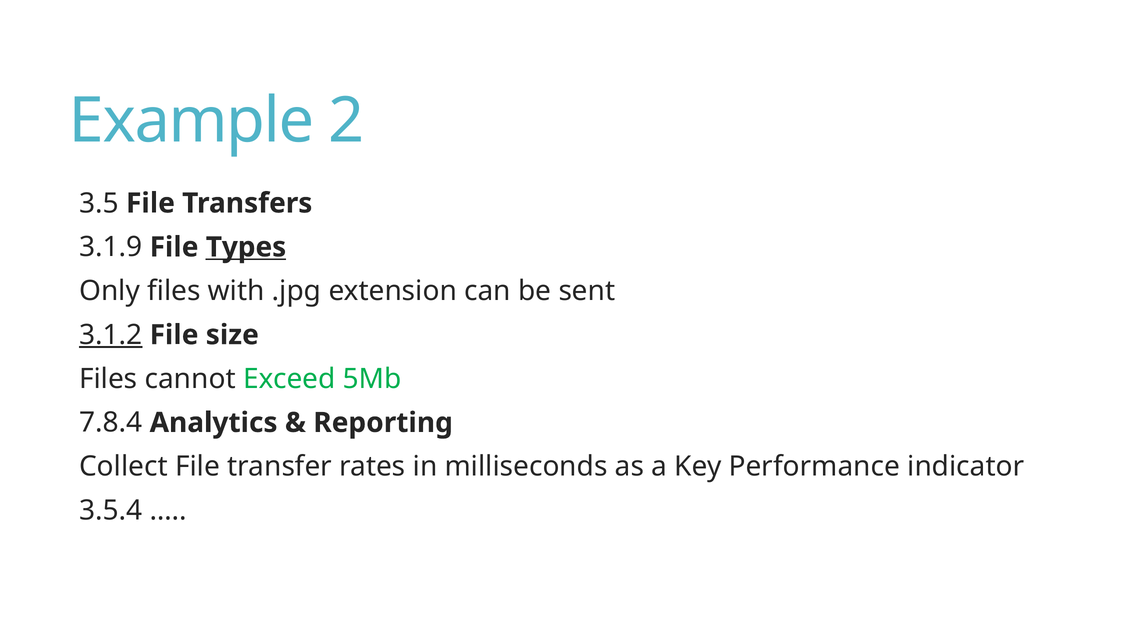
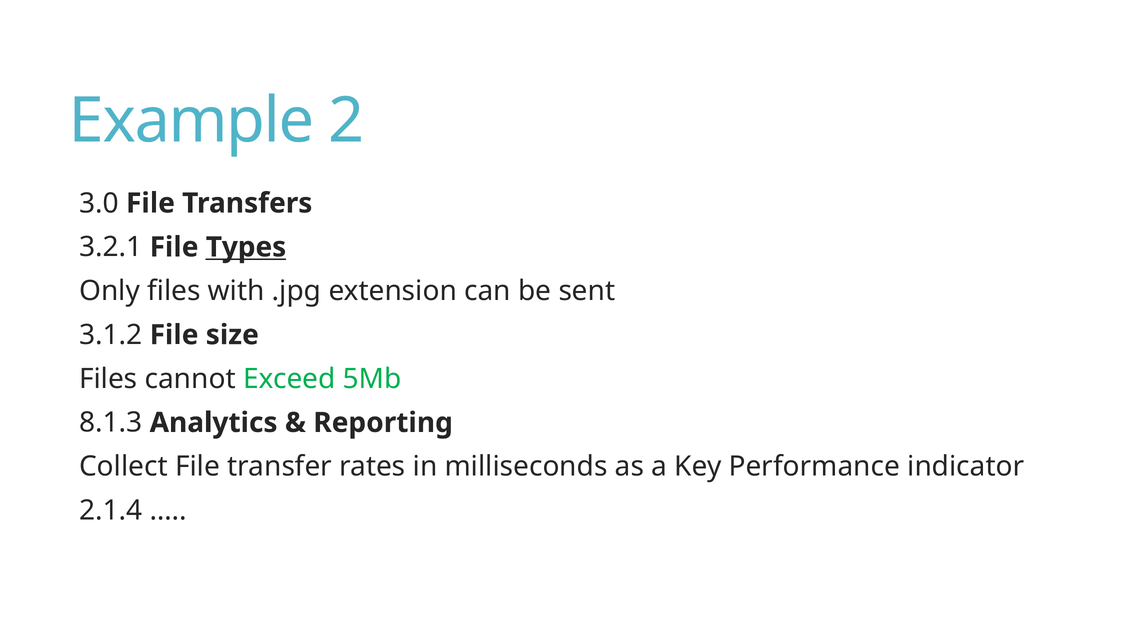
3.5: 3.5 -> 3.0 (99, 203)
3.1.9: 3.1.9 -> 3.2.1 (111, 247)
3.1.2 underline: present -> none (111, 335)
7.8.4: 7.8.4 -> 8.1.3 (111, 422)
3.5.4: 3.5.4 -> 2.1.4 (111, 510)
